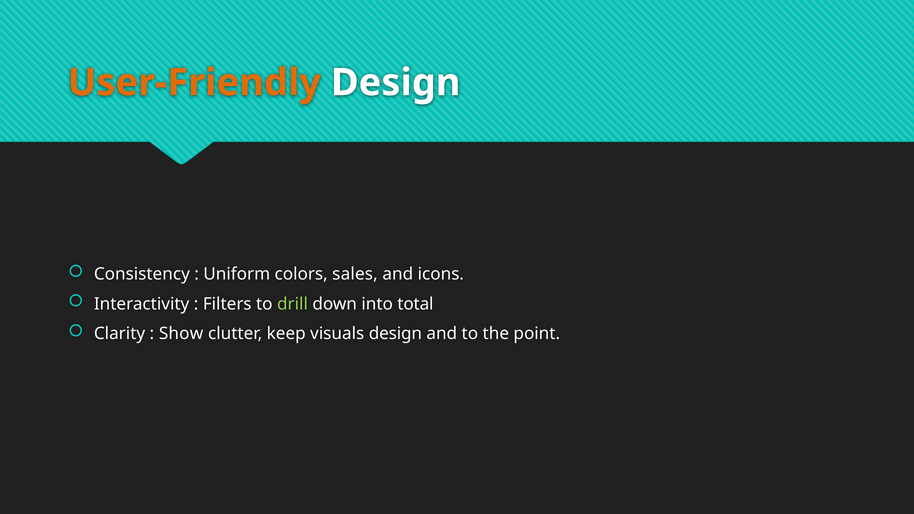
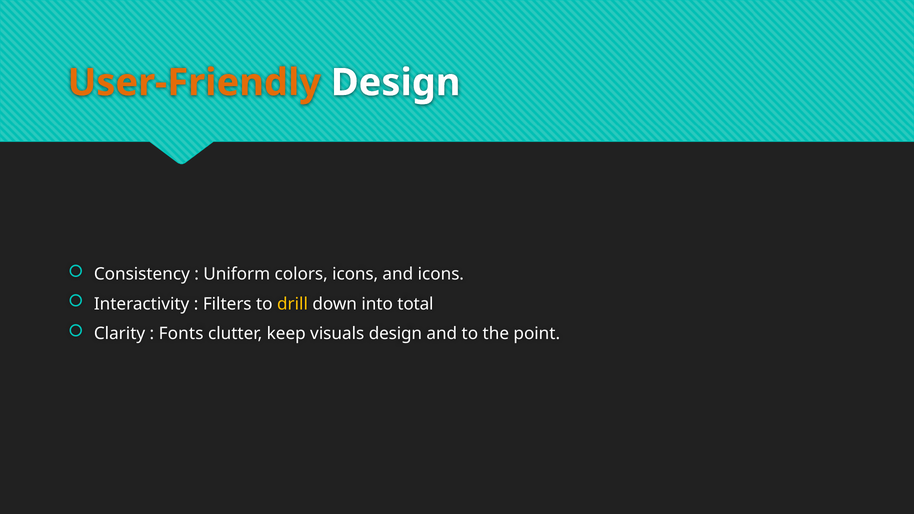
colors sales: sales -> icons (355, 274)
drill colour: light green -> yellow (292, 304)
Show: Show -> Fonts (181, 334)
